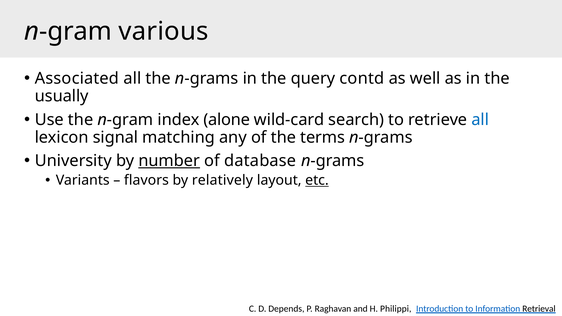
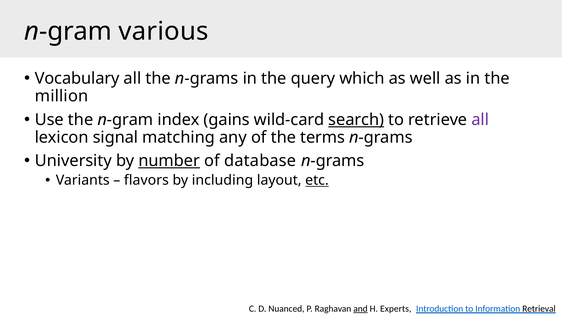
Associated: Associated -> Vocabulary (77, 78)
contd: contd -> which (362, 78)
usually: usually -> million (62, 96)
alone: alone -> gains (227, 120)
search underline: none -> present (356, 120)
all colour: blue -> purple (480, 120)
relatively: relatively -> including (222, 180)
Depends: Depends -> Nuanced (286, 309)
and underline: none -> present (360, 309)
Philippi: Philippi -> Experts (396, 309)
